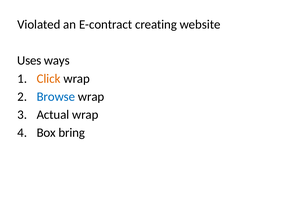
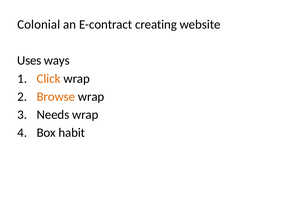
Violated: Violated -> Colonial (39, 25)
Browse colour: blue -> orange (56, 96)
Actual: Actual -> Needs (53, 114)
bring: bring -> habit (72, 132)
